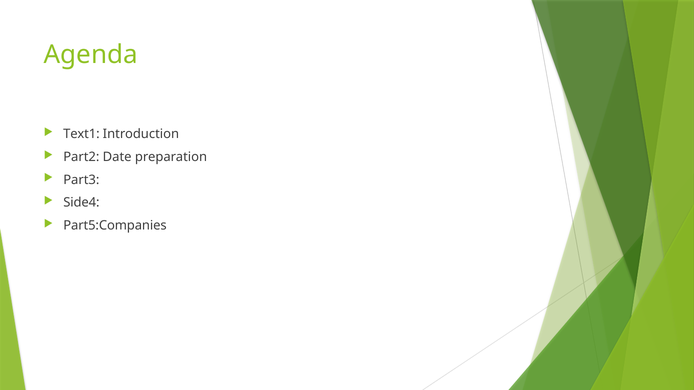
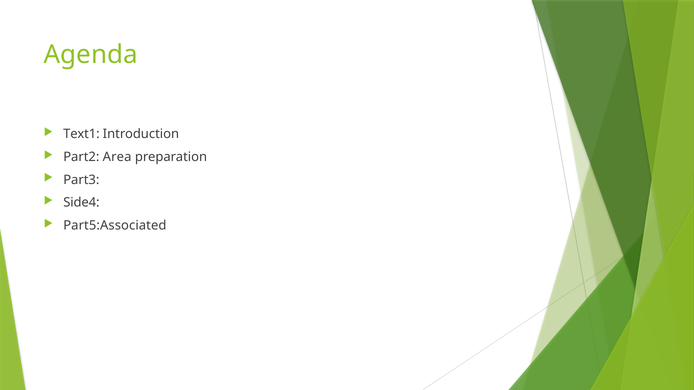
Date: Date -> Area (117, 157)
Part5:Companies: Part5:Companies -> Part5:Associated (115, 226)
